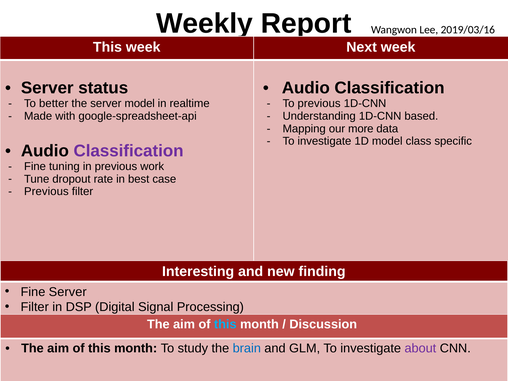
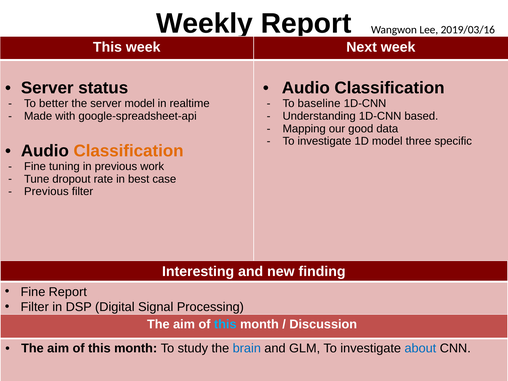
To previous: previous -> baseline (319, 104)
more: more -> good (361, 129)
class: class -> three (419, 141)
Classification colour: purple -> orange (129, 151)
Fine Server: Server -> Report (68, 292)
about colour: purple -> blue (420, 348)
